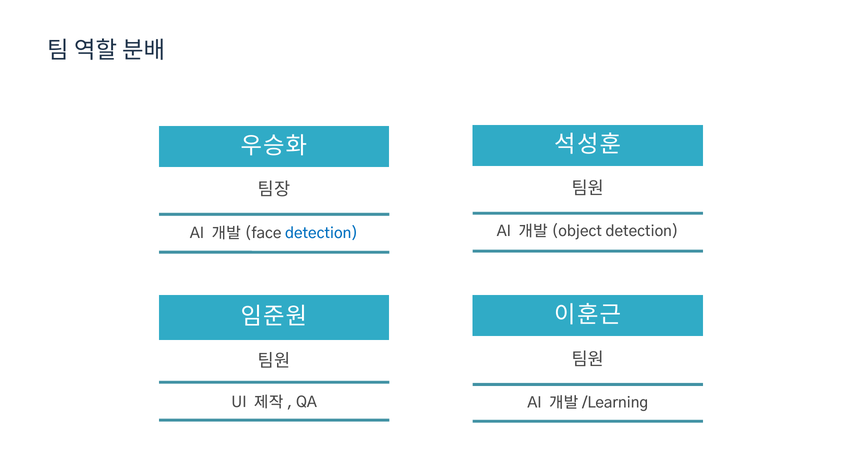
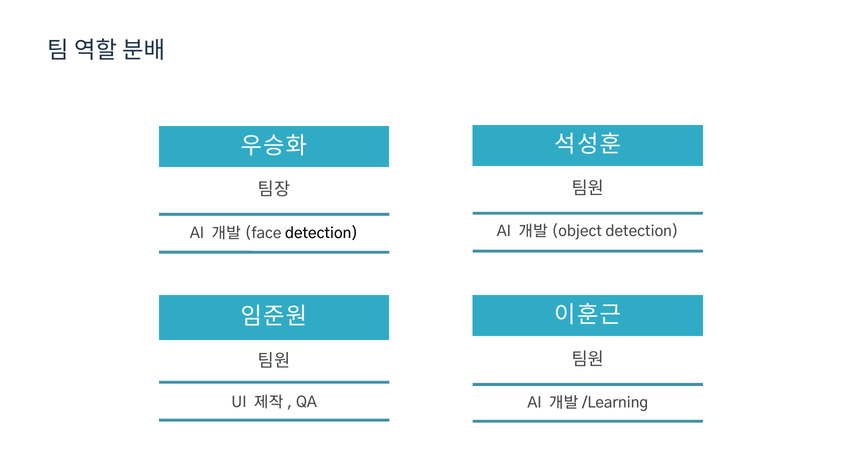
detection colour: blue -> black (322, 233)
